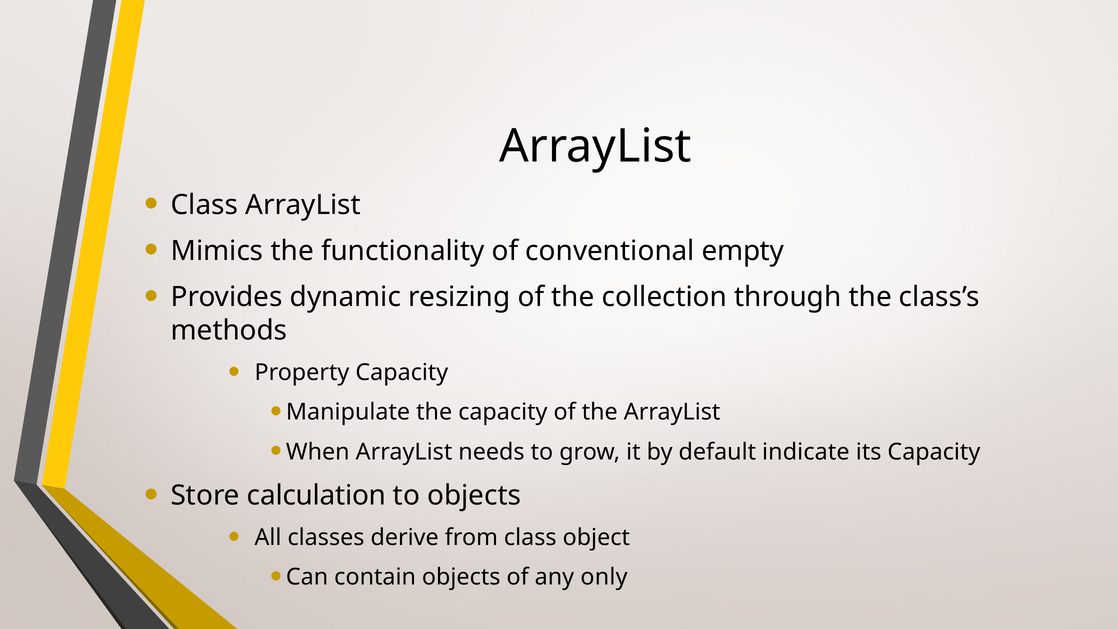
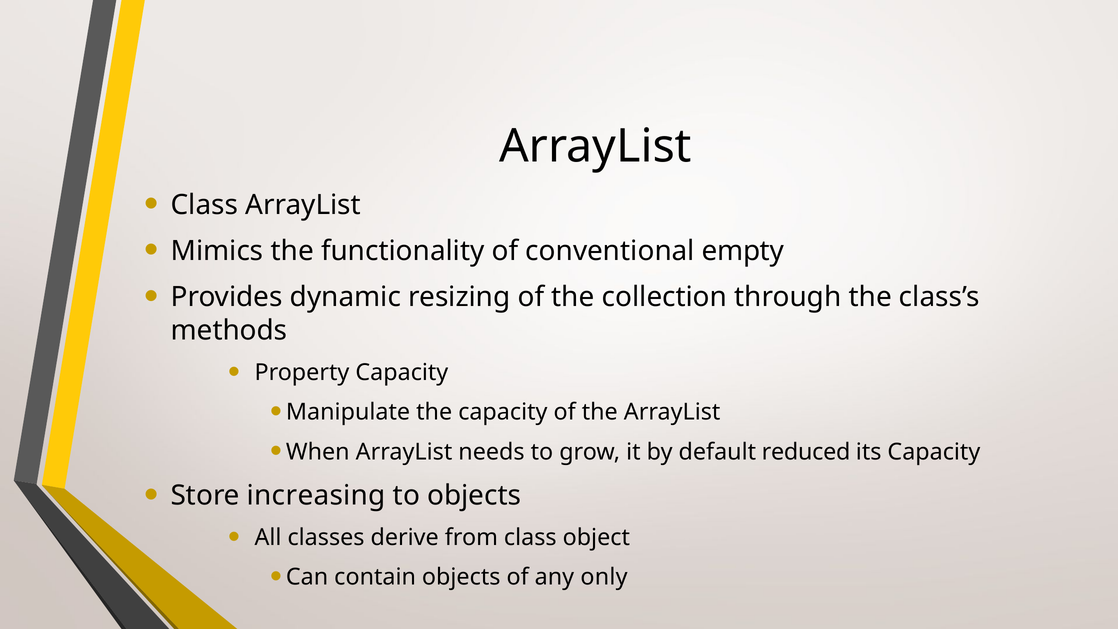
indicate: indicate -> reduced (806, 452)
calculation: calculation -> increasing (316, 495)
